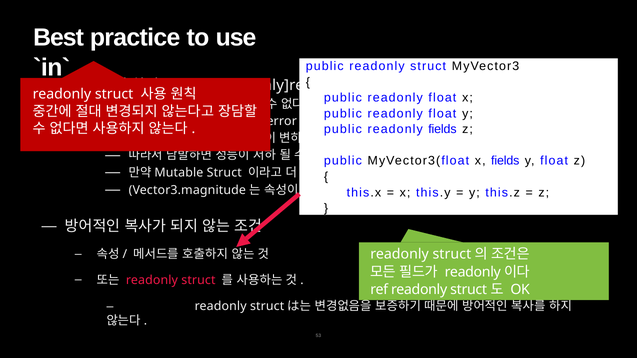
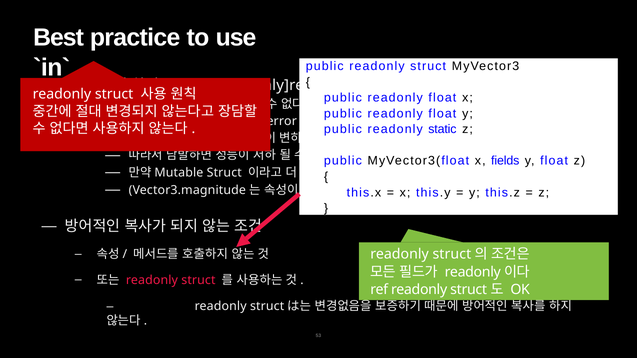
readonly fields: fields -> static (442, 129)
